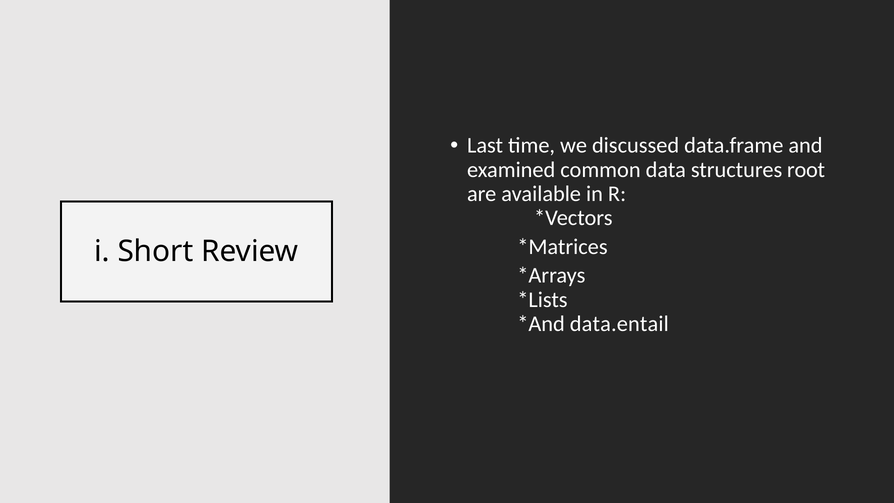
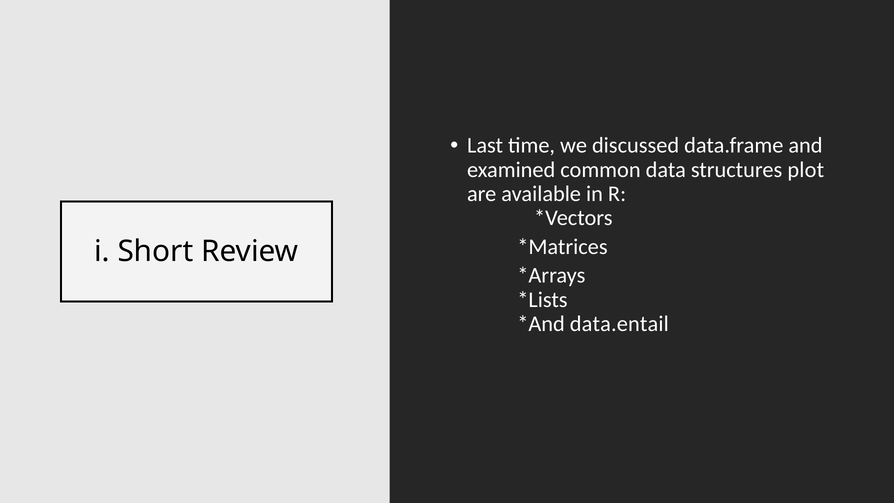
root: root -> plot (806, 170)
